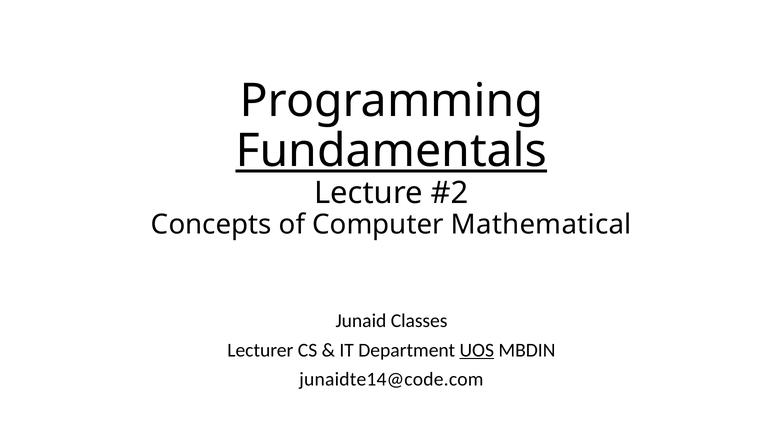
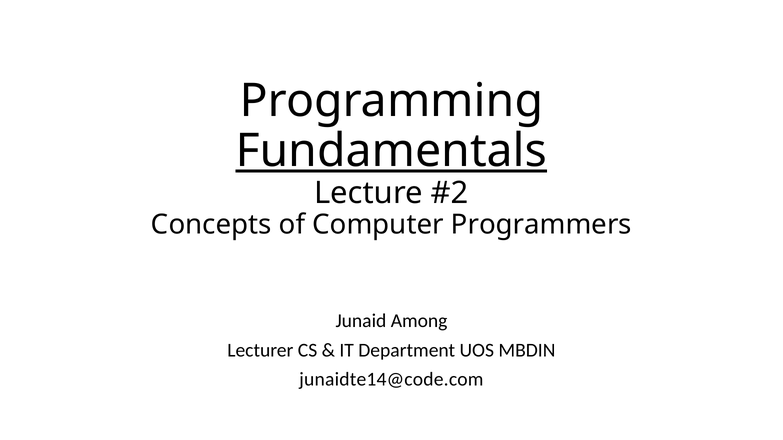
Mathematical: Mathematical -> Programmers (541, 225)
Classes: Classes -> Among (419, 321)
UOS underline: present -> none (477, 350)
